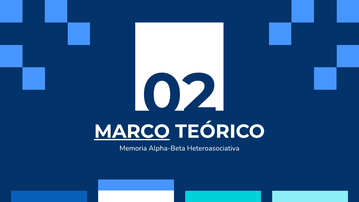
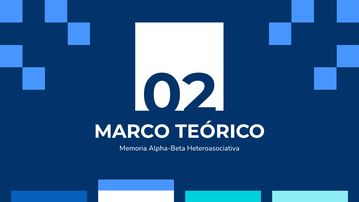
MARCO underline: present -> none (132, 131)
